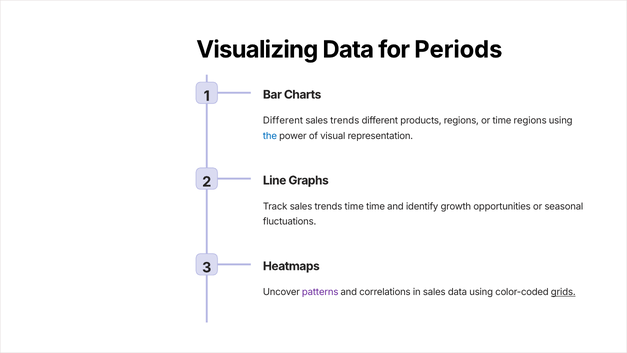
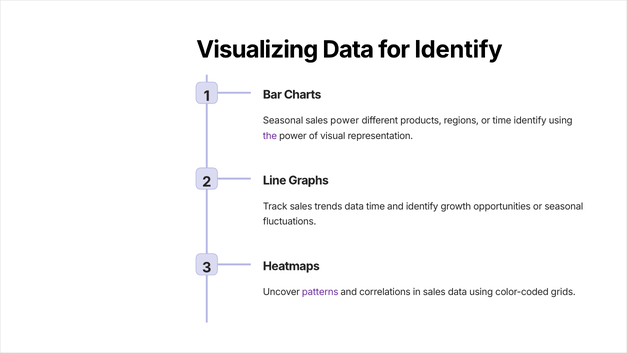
for Periods: Periods -> Identify (458, 50)
Different: Different -> Seasonal (283, 121)
trends: trends -> power (345, 121)
time regions: regions -> identify (530, 121)
the colour: blue -> purple (270, 136)
trends time: time -> data (354, 206)
grids underline: present -> none (563, 292)
